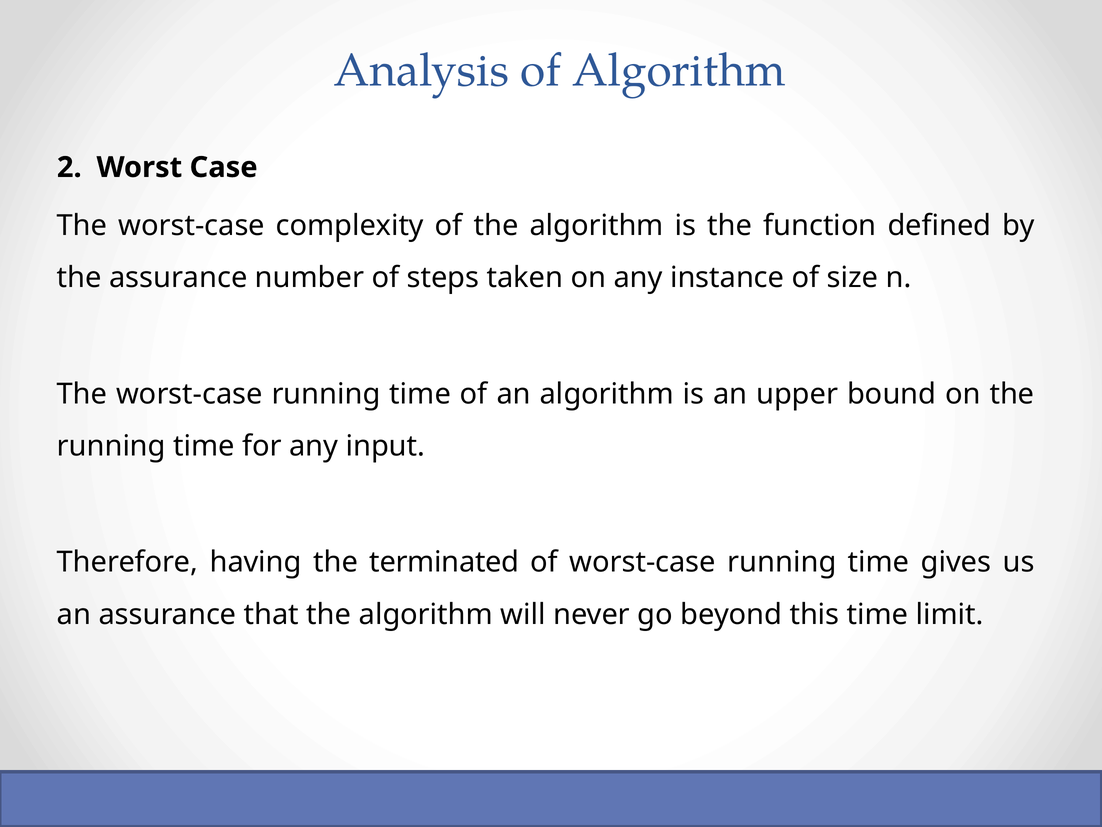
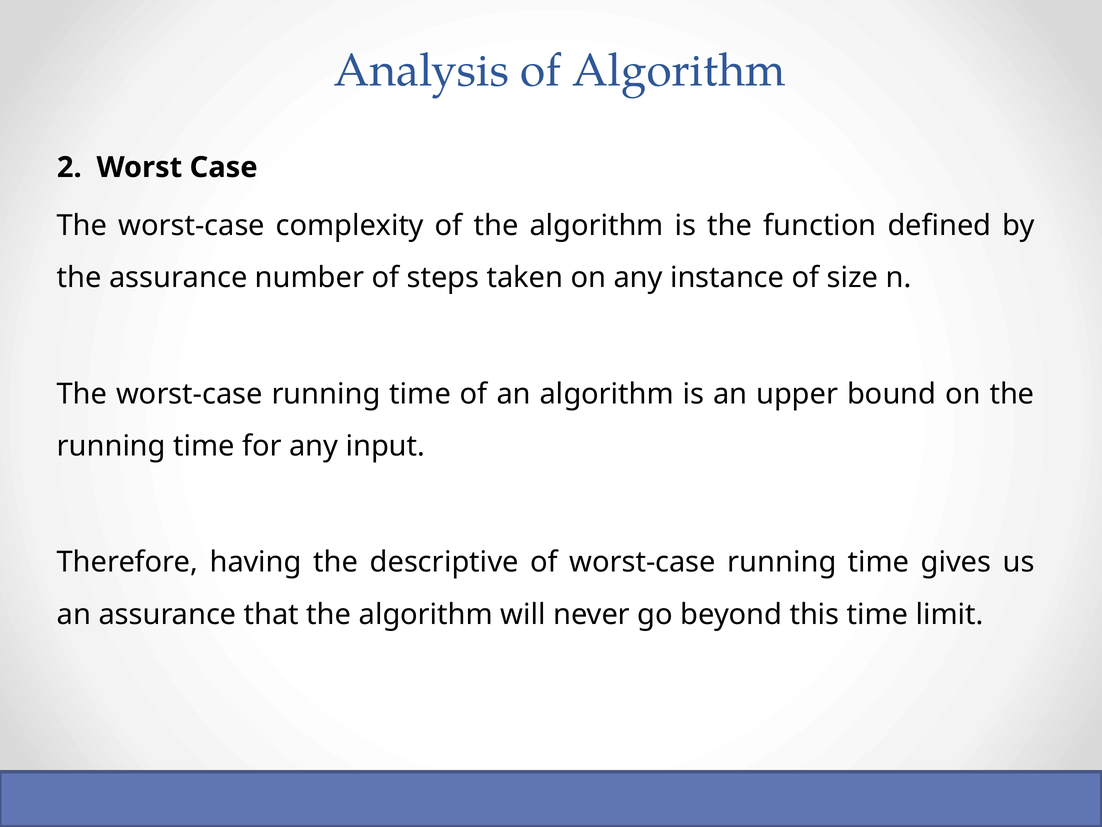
terminated: terminated -> descriptive (444, 562)
